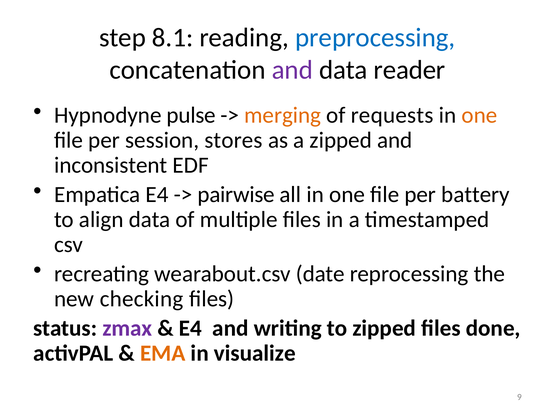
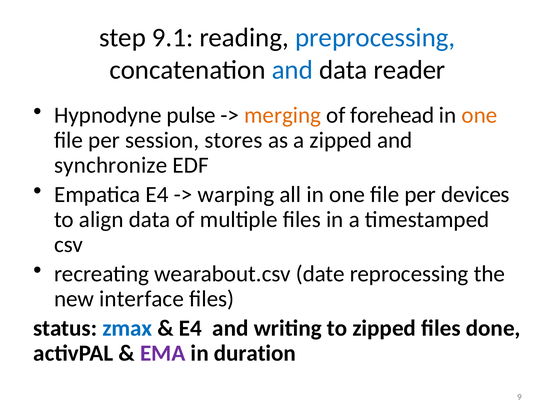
8.1: 8.1 -> 9.1 (173, 38)
and colour: purple -> blue (292, 70)
requests: requests -> forehead (392, 115)
inconsistent: inconsistent -> synchronize (111, 165)
pairwise: pairwise -> warping (236, 195)
battery: battery -> devices (475, 195)
checking: checking -> interface (142, 299)
zmax colour: purple -> blue (127, 328)
EMA colour: orange -> purple (163, 353)
visualize: visualize -> duration (255, 353)
